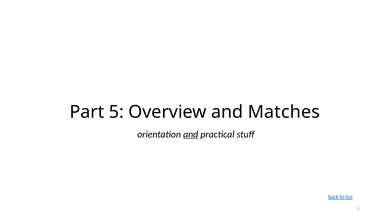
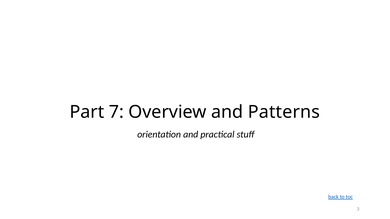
5: 5 -> 7 (116, 112)
Matches: Matches -> Patterns (284, 112)
and underline: present -> none (191, 135)
